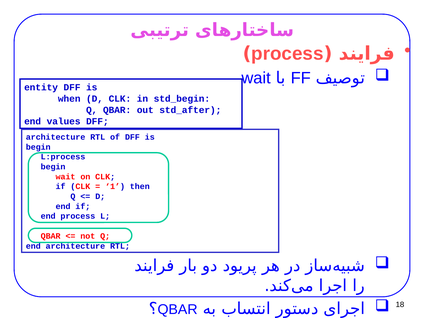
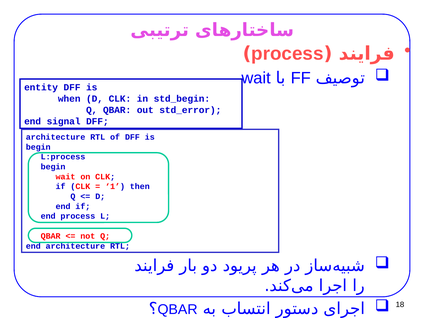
std_after: std_after -> std_error (190, 110)
values: values -> signal (64, 121)
